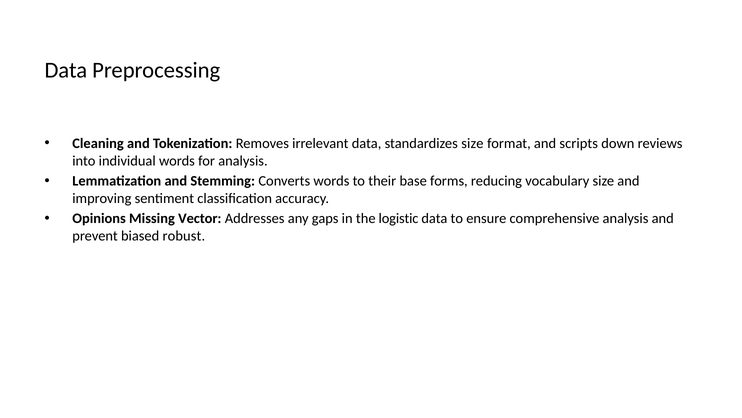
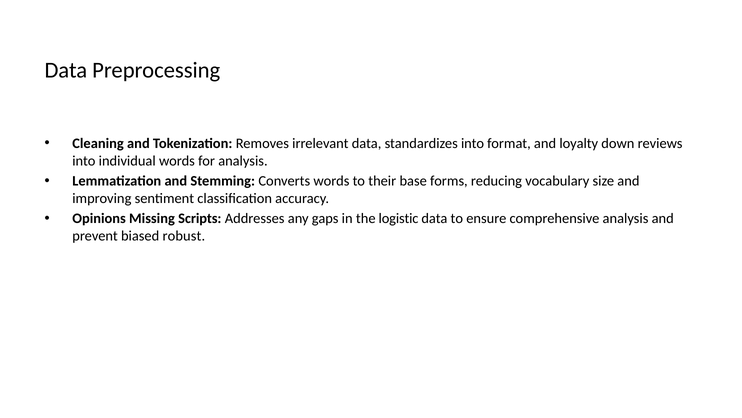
standardizes size: size -> into (473, 143)
scripts: scripts -> loyalty (579, 143)
Vector: Vector -> Scripts (200, 218)
